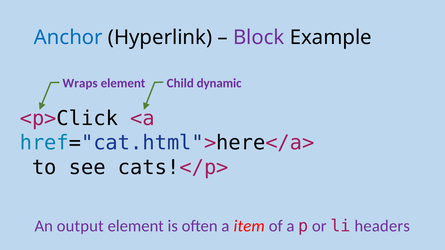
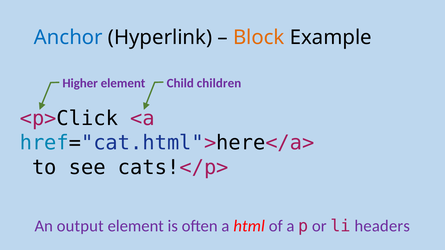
Block colour: purple -> orange (259, 37)
Wraps: Wraps -> Higher (80, 83)
dynamic: dynamic -> children (219, 83)
item: item -> html (249, 226)
